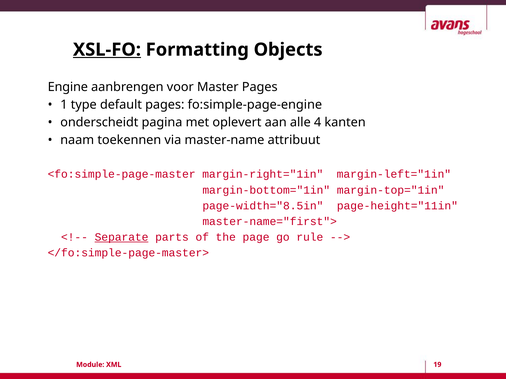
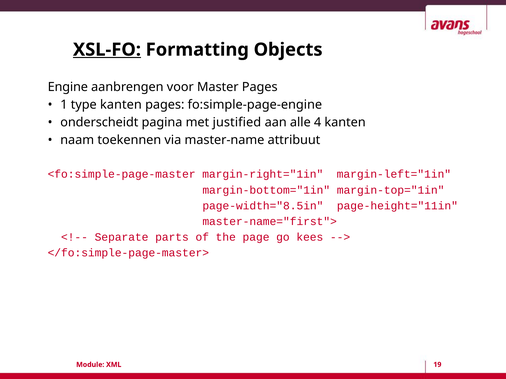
type default: default -> kanten (121, 105)
oplevert: oplevert -> justified (237, 123)
Separate underline: present -> none (122, 237)
rule: rule -> kees (310, 237)
